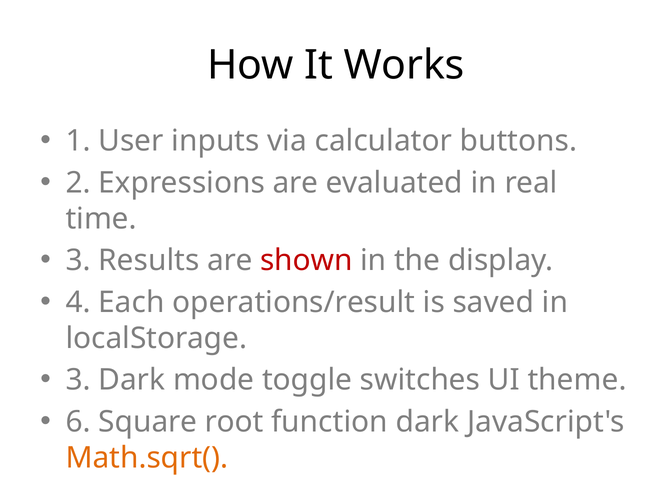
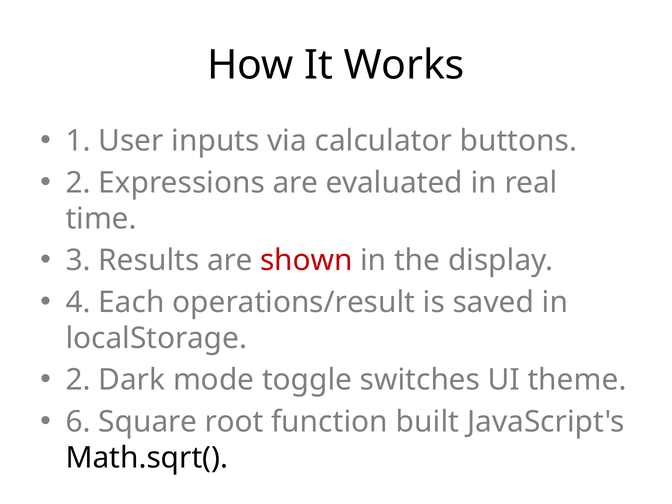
3: 3 -> 2 (78, 380)
function dark: dark -> built (427, 422)
Math.sqrt( colour: orange -> black (147, 458)
